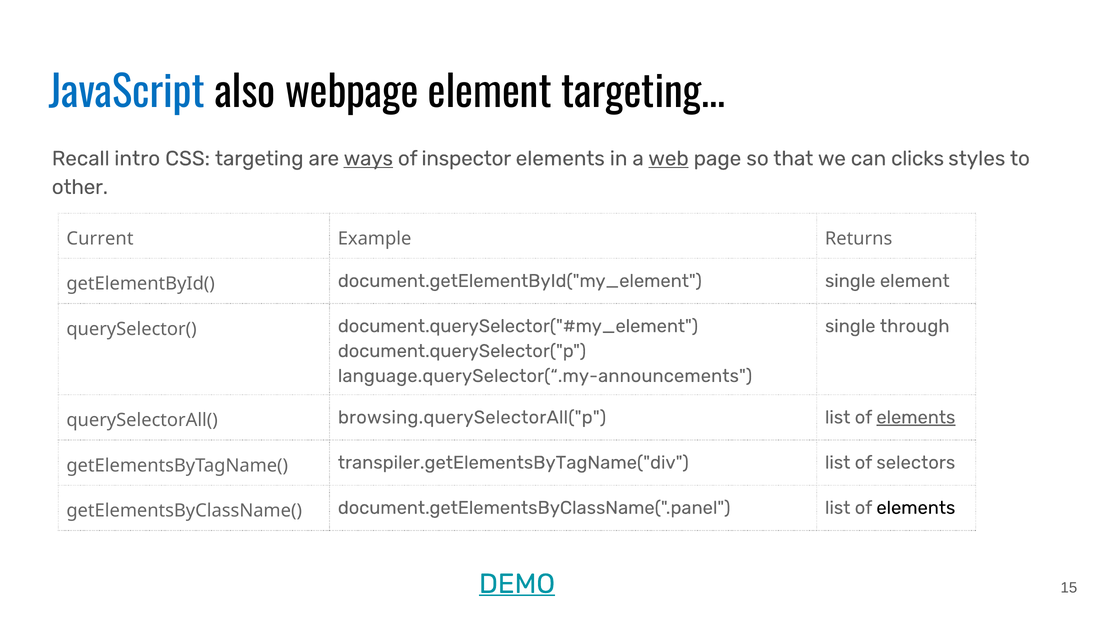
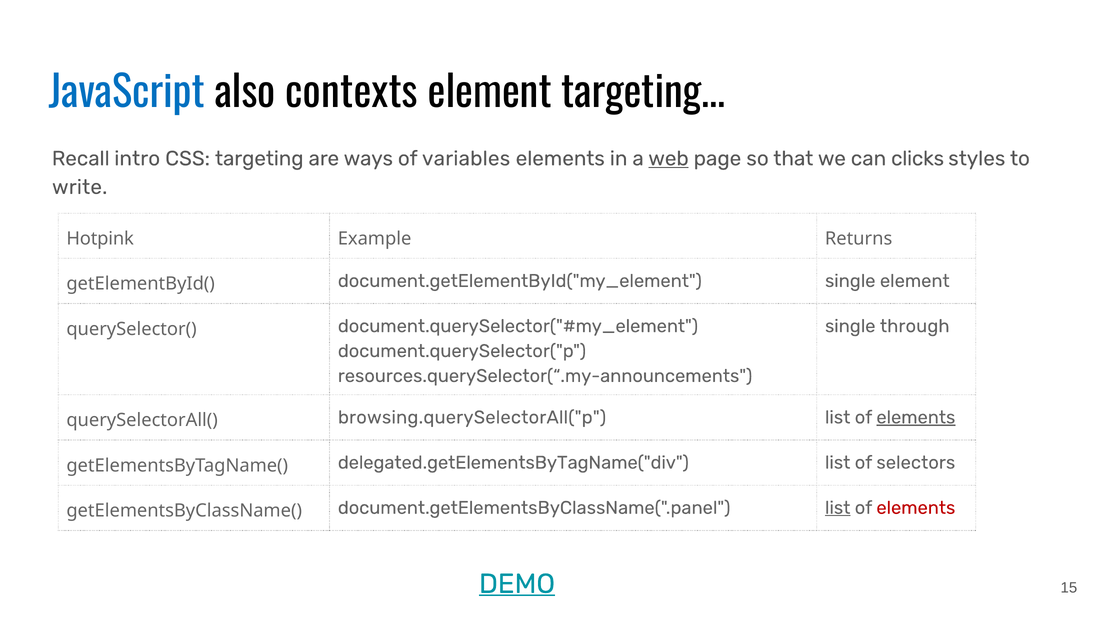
webpage: webpage -> contexts (352, 93)
ways underline: present -> none (368, 158)
inspector: inspector -> variables (466, 158)
other: other -> write (80, 187)
Current: Current -> Hotpink (100, 238)
language.querySelector(“.my-announcements: language.querySelector(“.my-announcements -> resources.querySelector(“.my-announcements (545, 376)
transpiler.getElementsByTagName("div: transpiler.getElementsByTagName("div -> delegated.getElementsByTagName("div (513, 462)
list underline: none -> present (838, 507)
elements colour: black -> red (916, 507)
